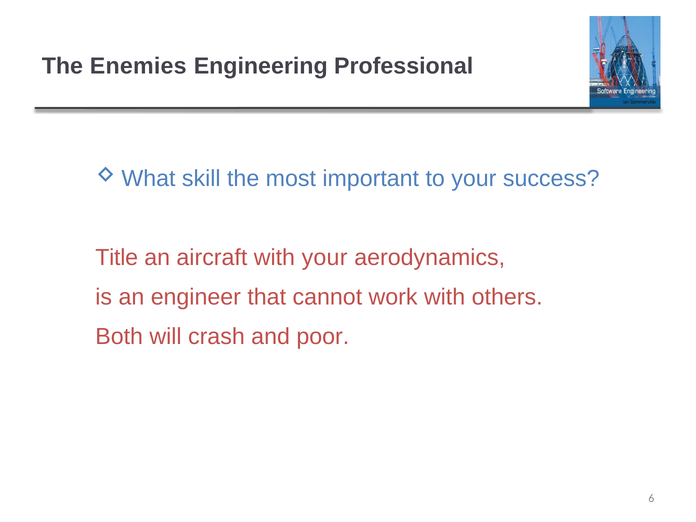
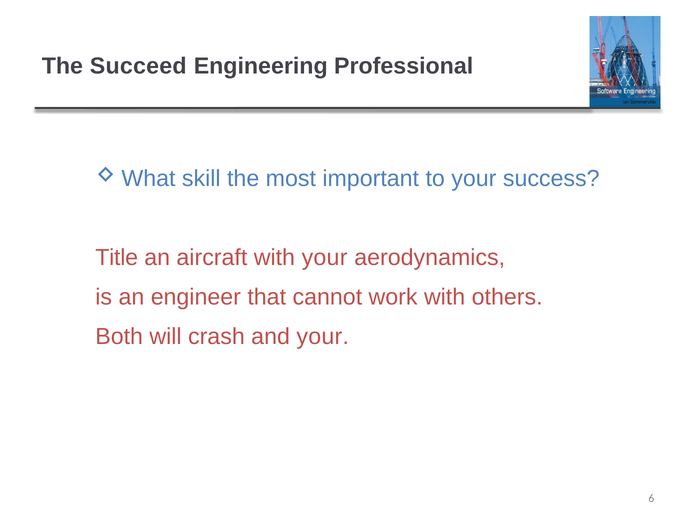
Enemies: Enemies -> Succeed (138, 66)
and poor: poor -> your (323, 337)
